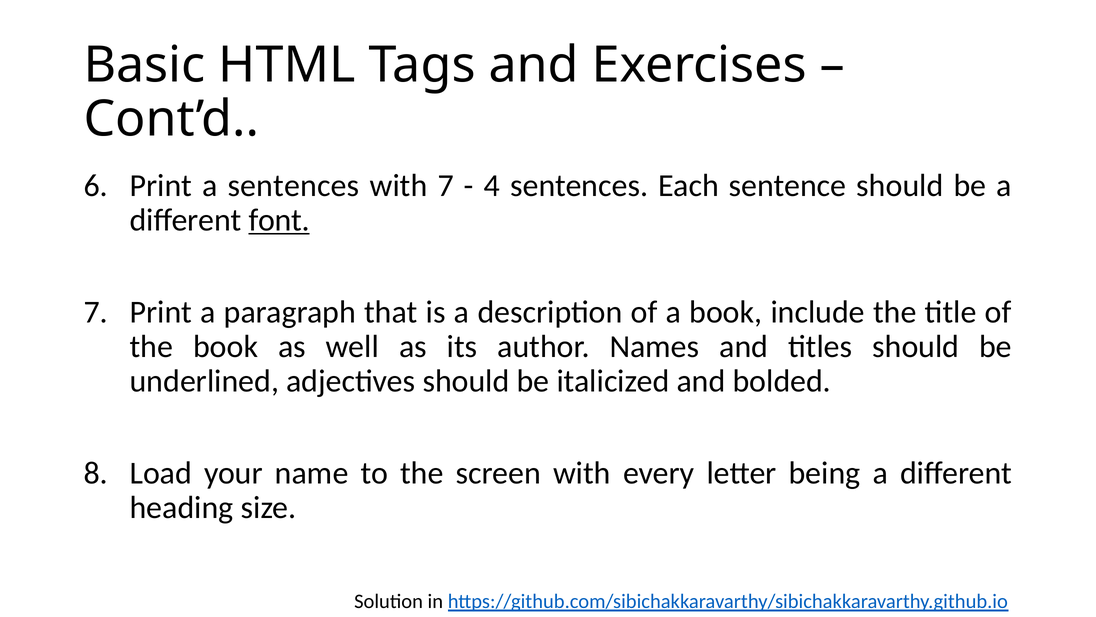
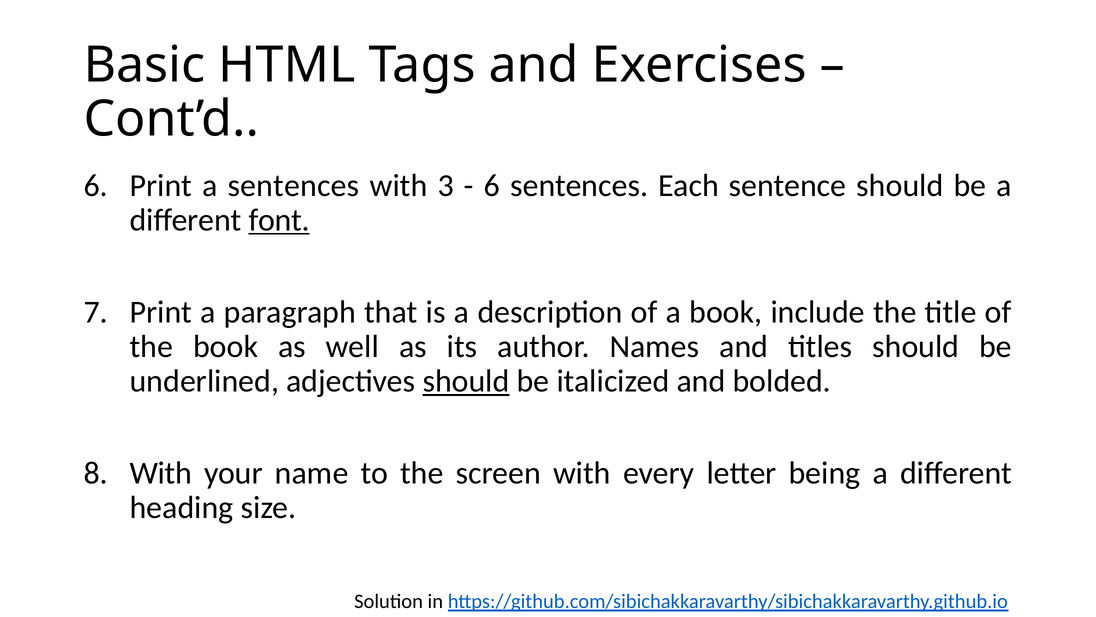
with 7: 7 -> 3 (446, 185)
4: 4 -> 6 (492, 185)
should underline: none -> present (466, 381)
Load: Load -> With (161, 473)
